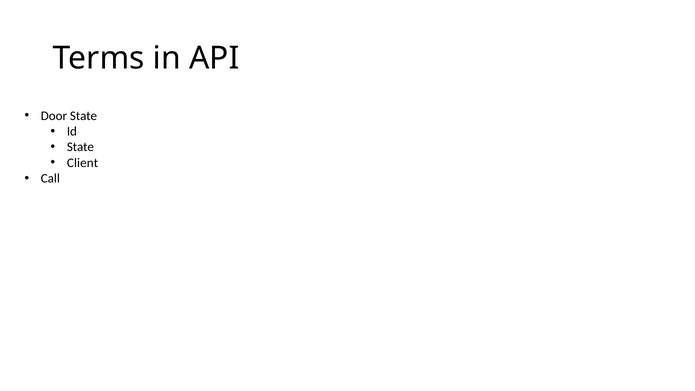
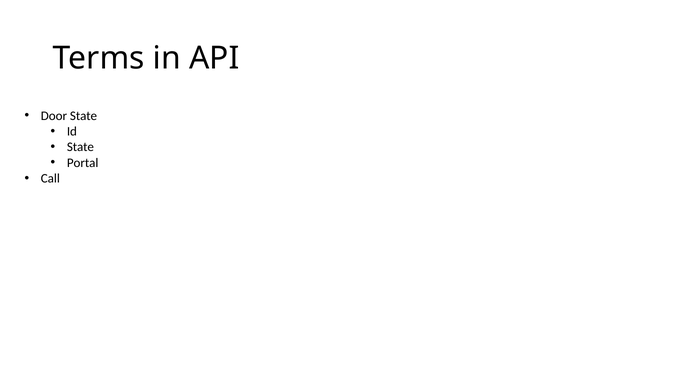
Client: Client -> Portal (83, 163)
